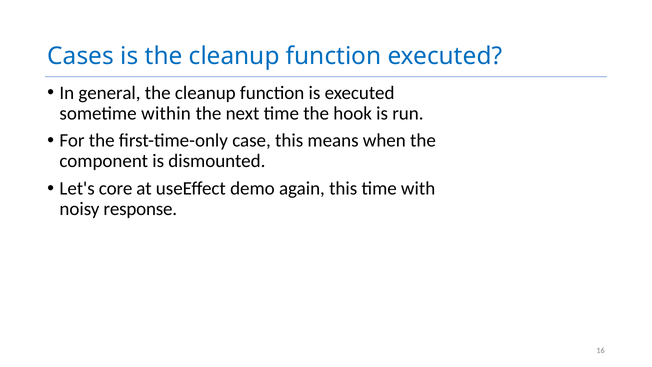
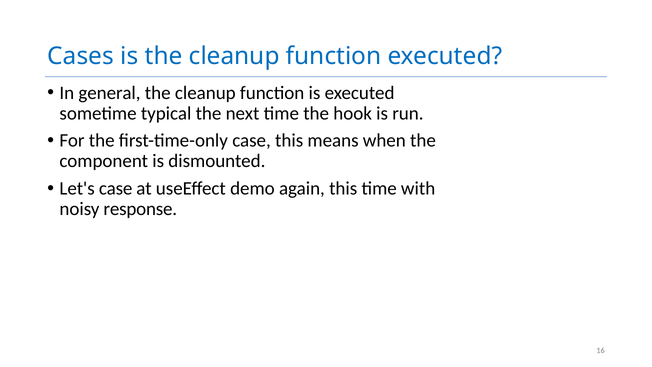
within: within -> typical (166, 113)
Let's core: core -> case (116, 188)
